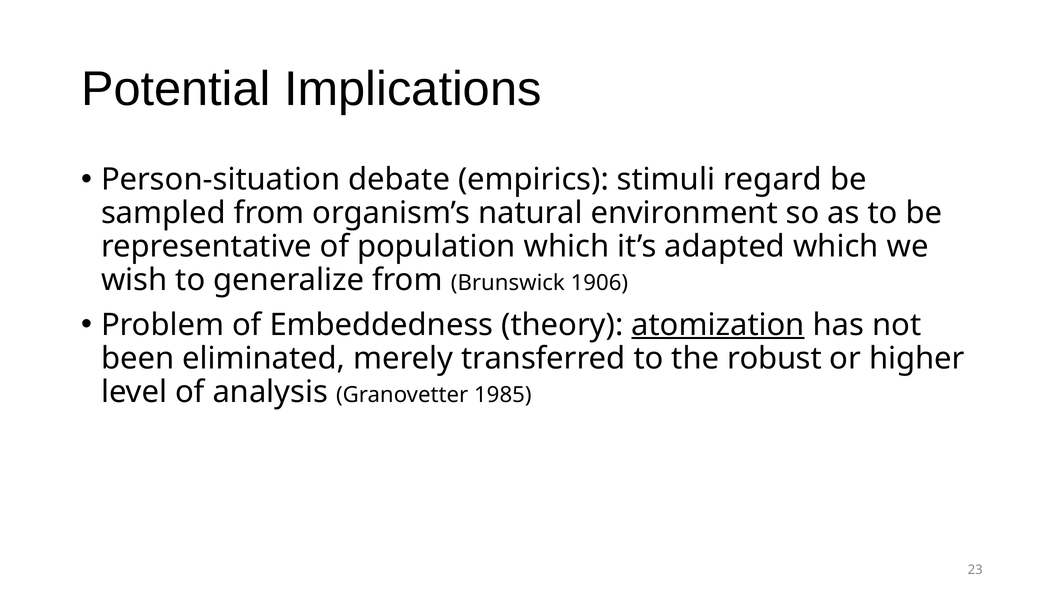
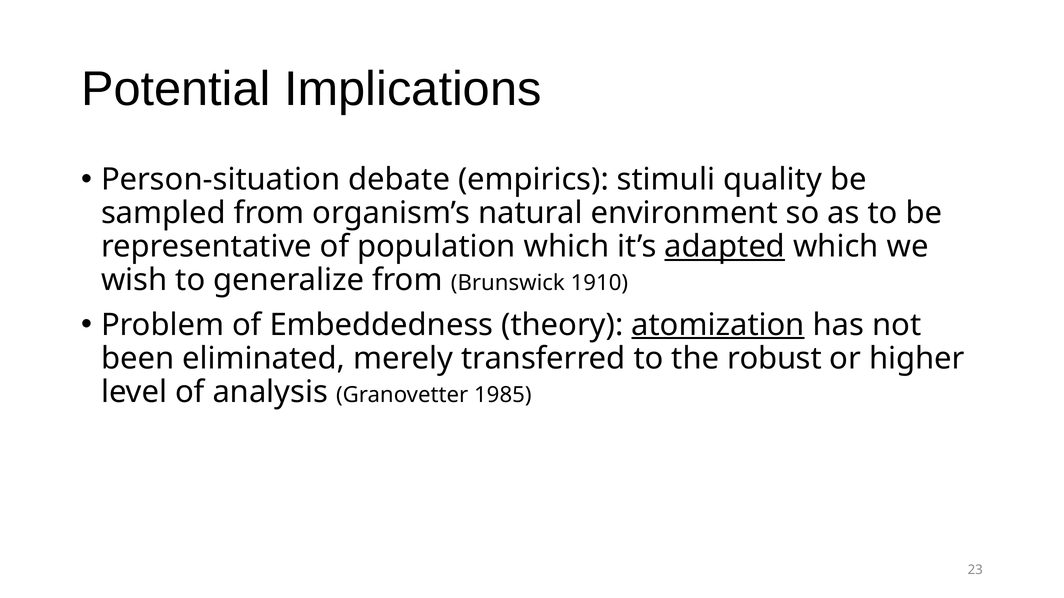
regard: regard -> quality (773, 180)
adapted underline: none -> present (725, 247)
1906: 1906 -> 1910 (599, 283)
